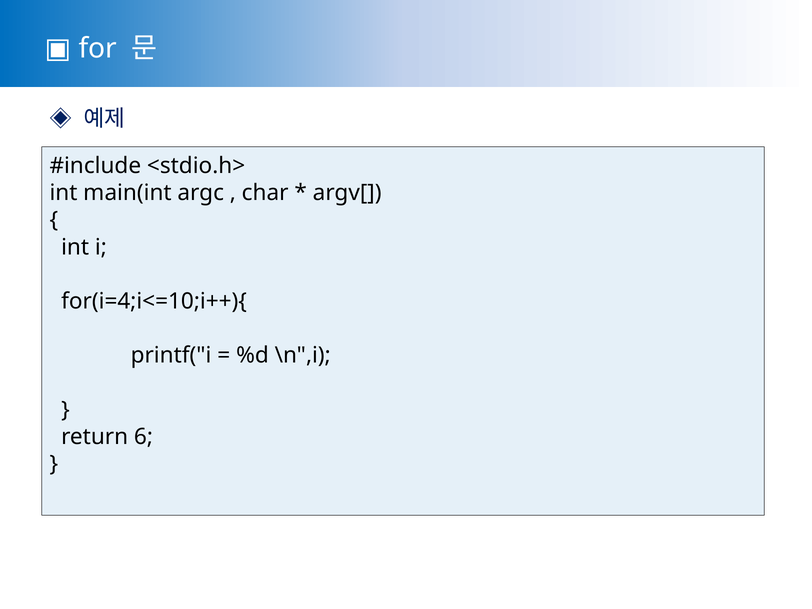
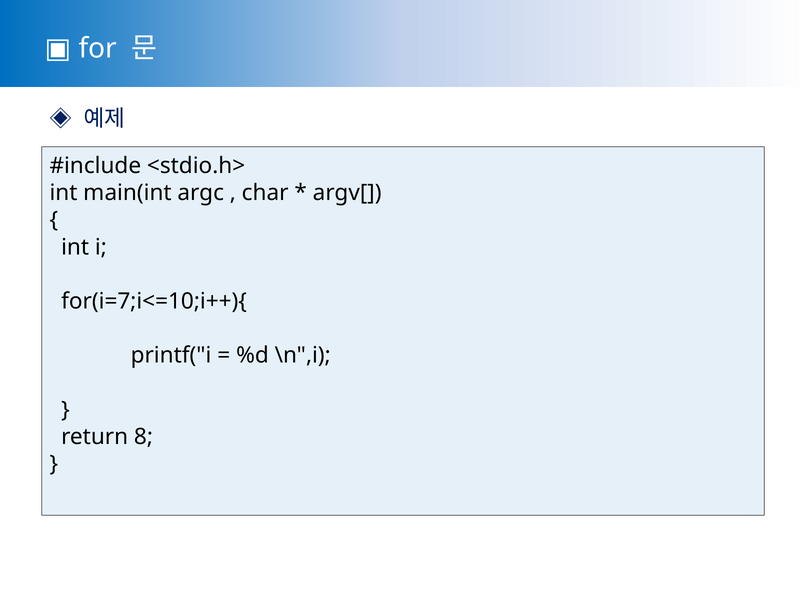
for(i=4;i<=10;i++){: for(i=4;i<=10;i++){ -> for(i=7;i<=10;i++){ (154, 301)
6: 6 -> 8 (143, 437)
